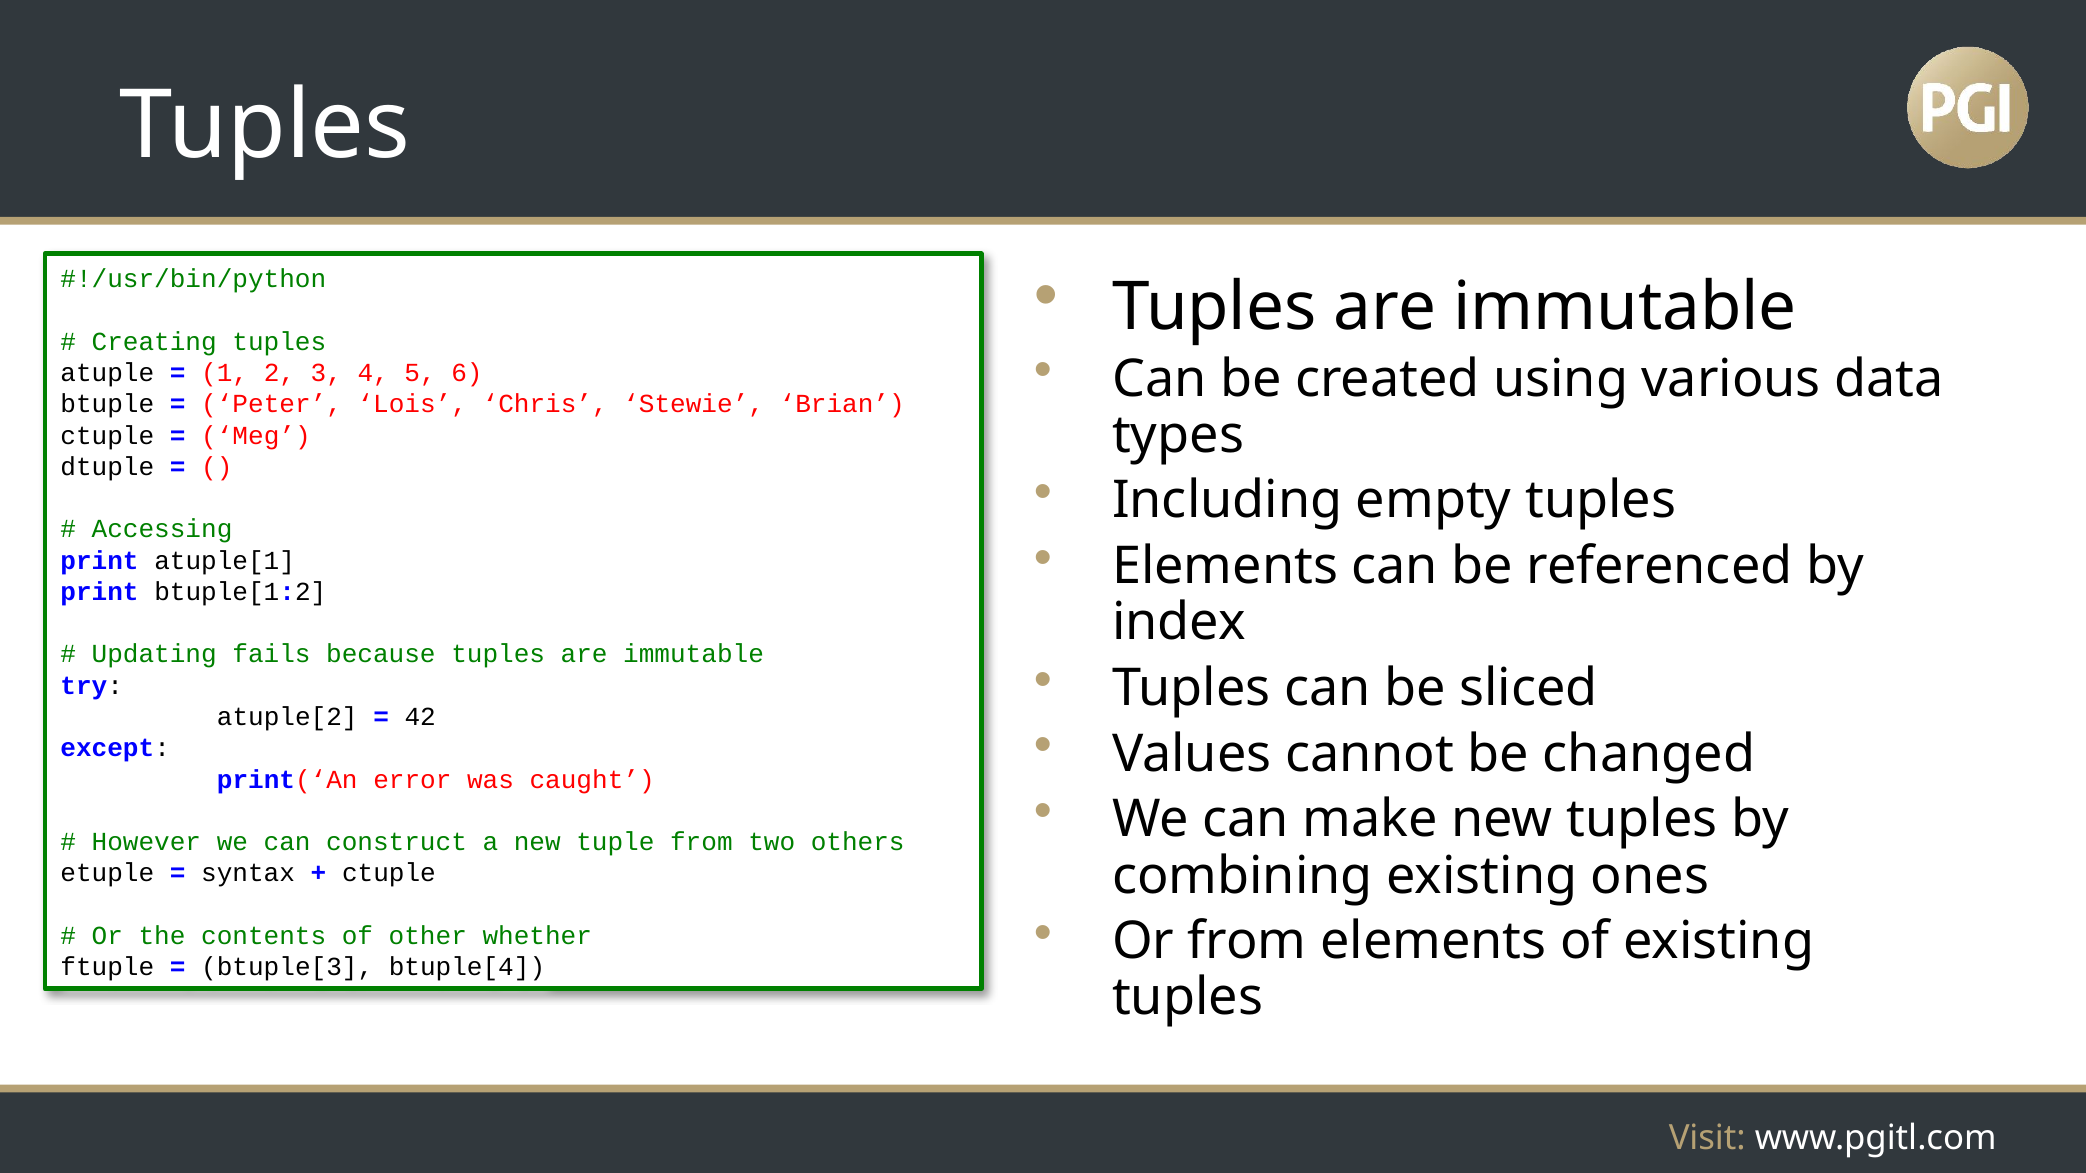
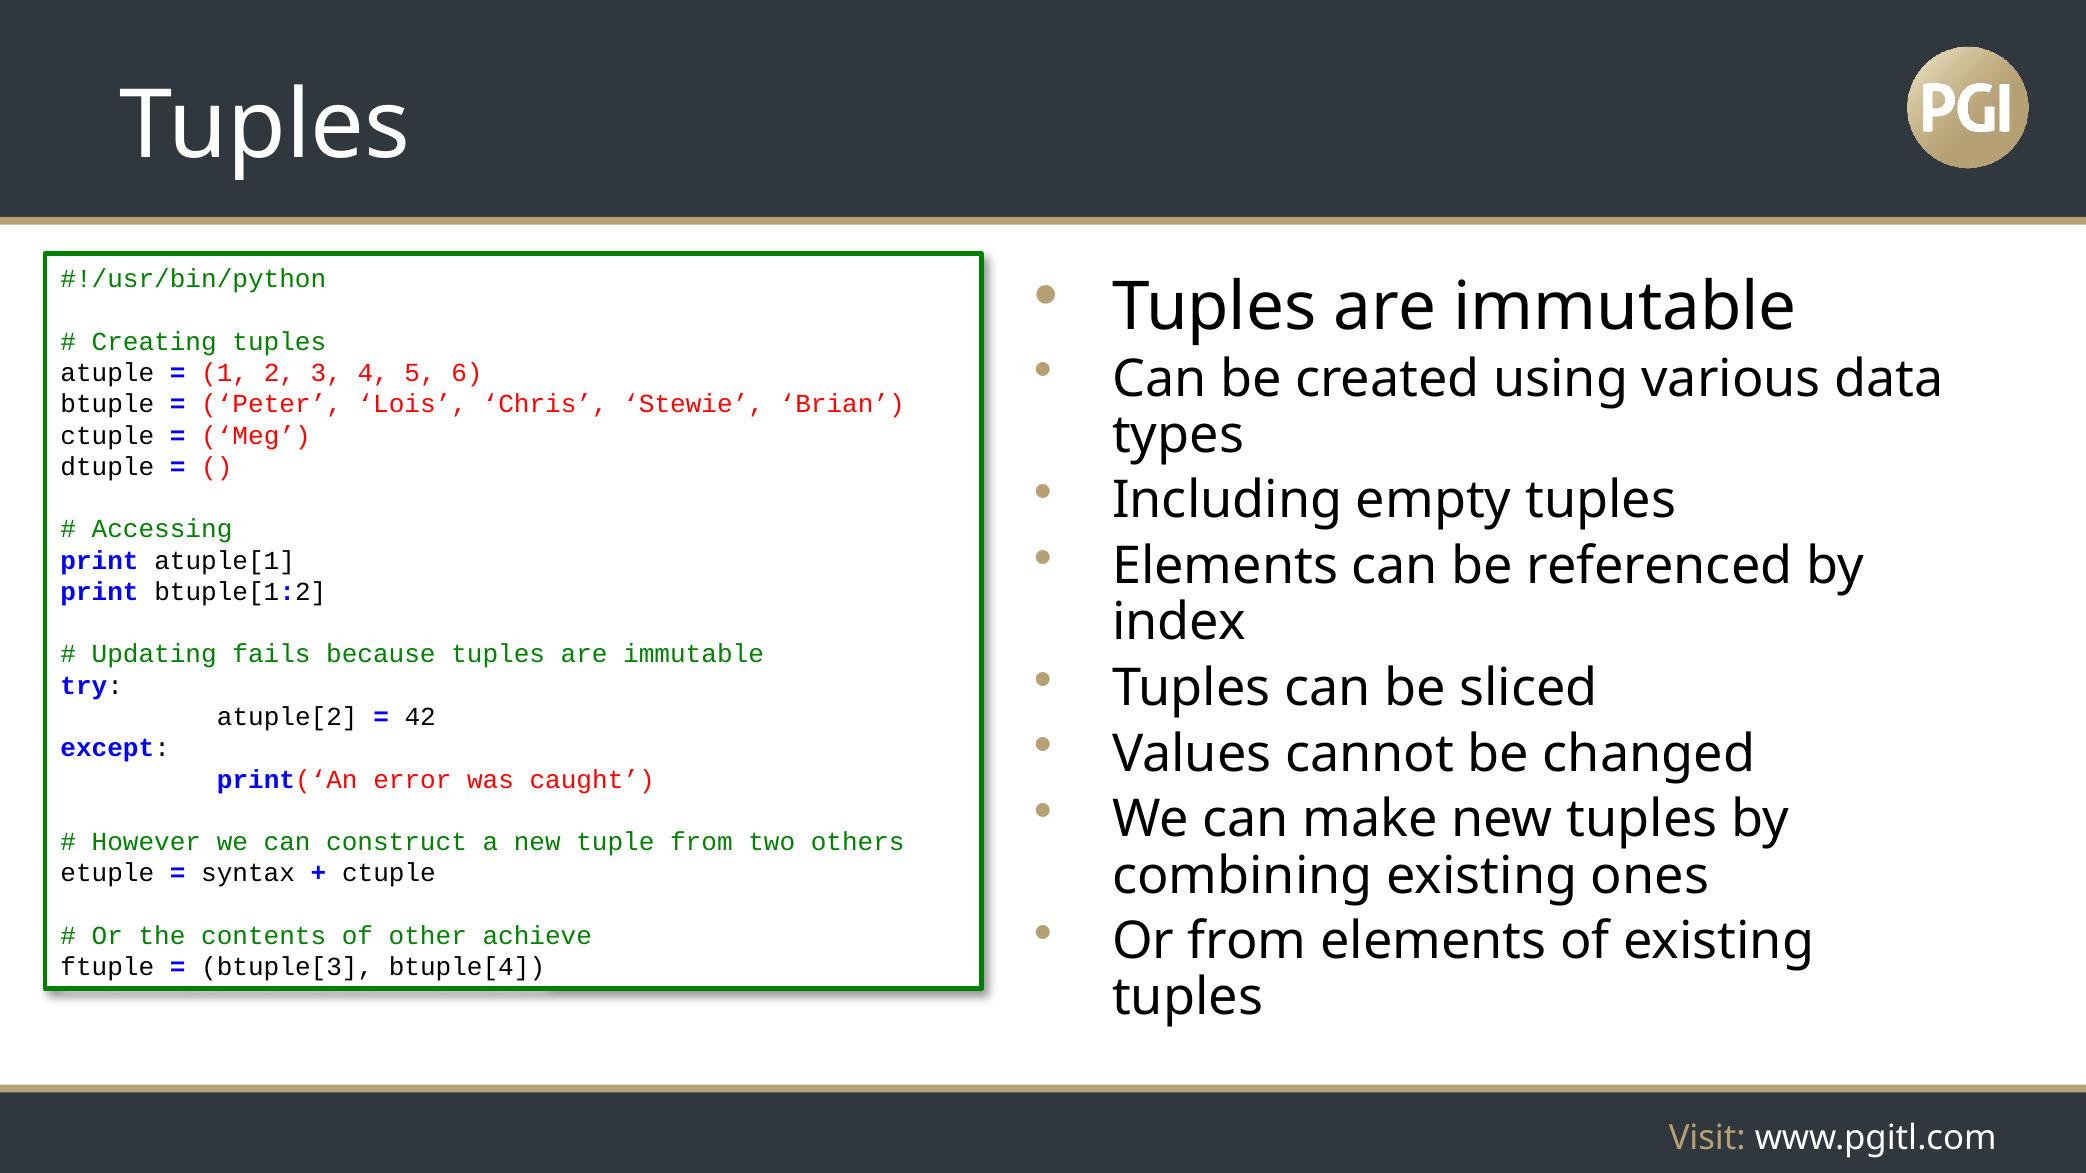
whether: whether -> achieve (537, 936)
